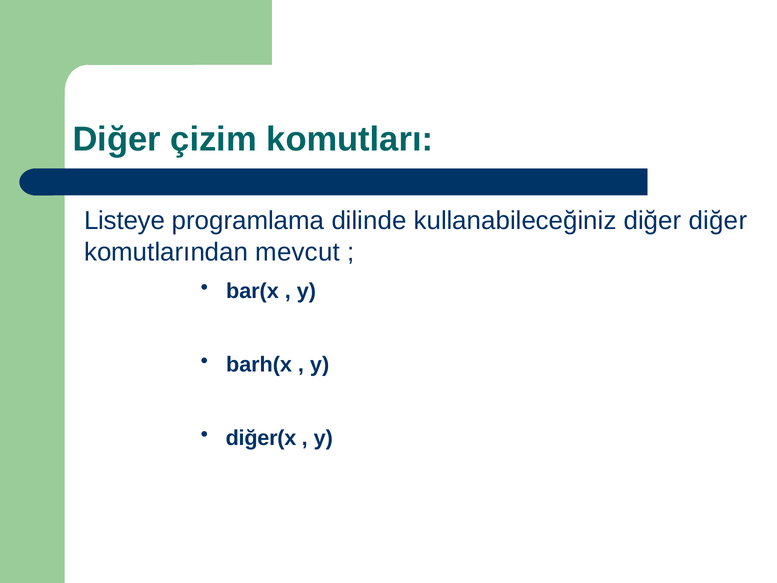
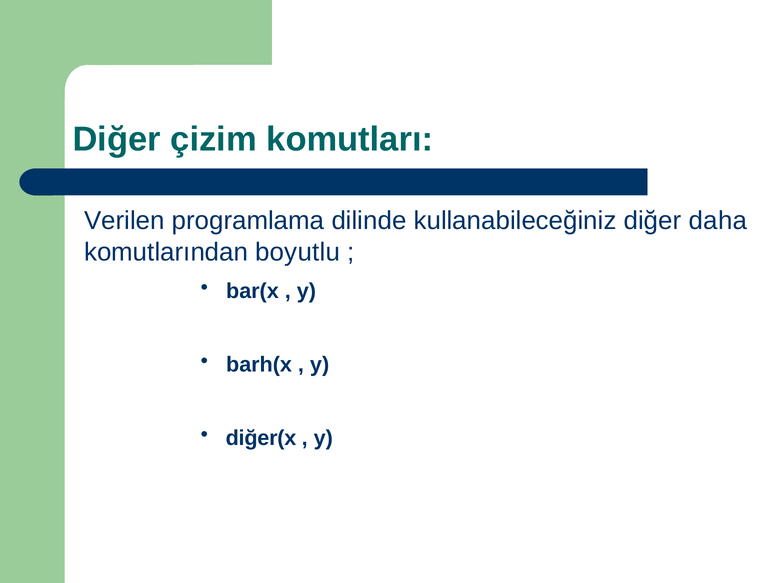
Listeye: Listeye -> Verilen (124, 221)
diğer diğer: diğer -> daha (718, 221)
mevcut: mevcut -> boyutlu (298, 252)
